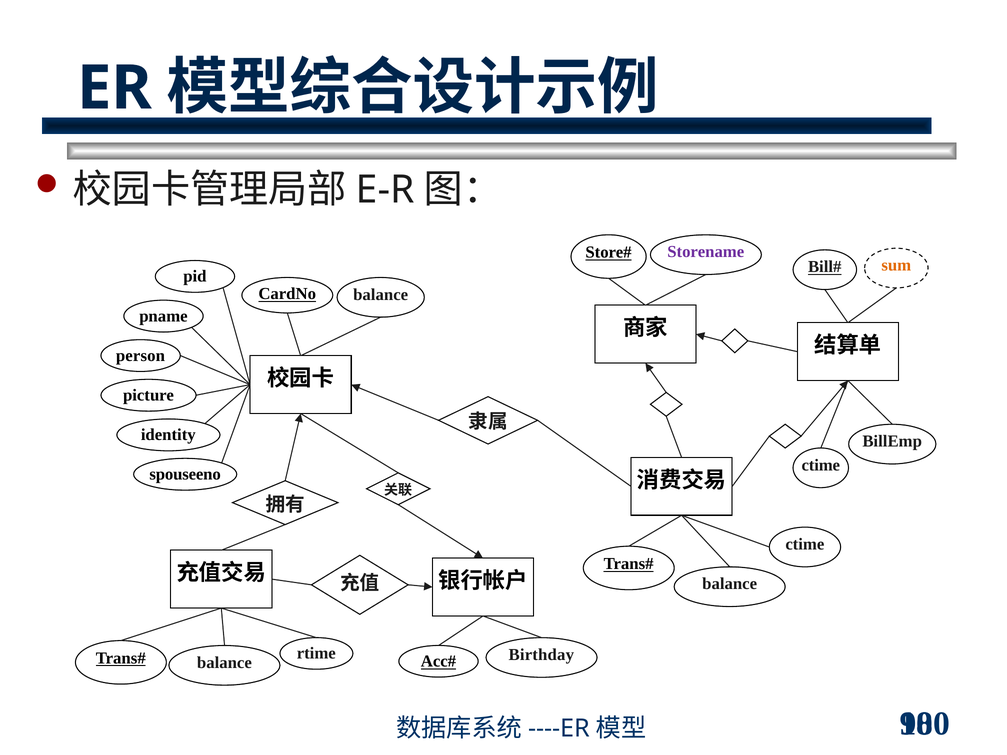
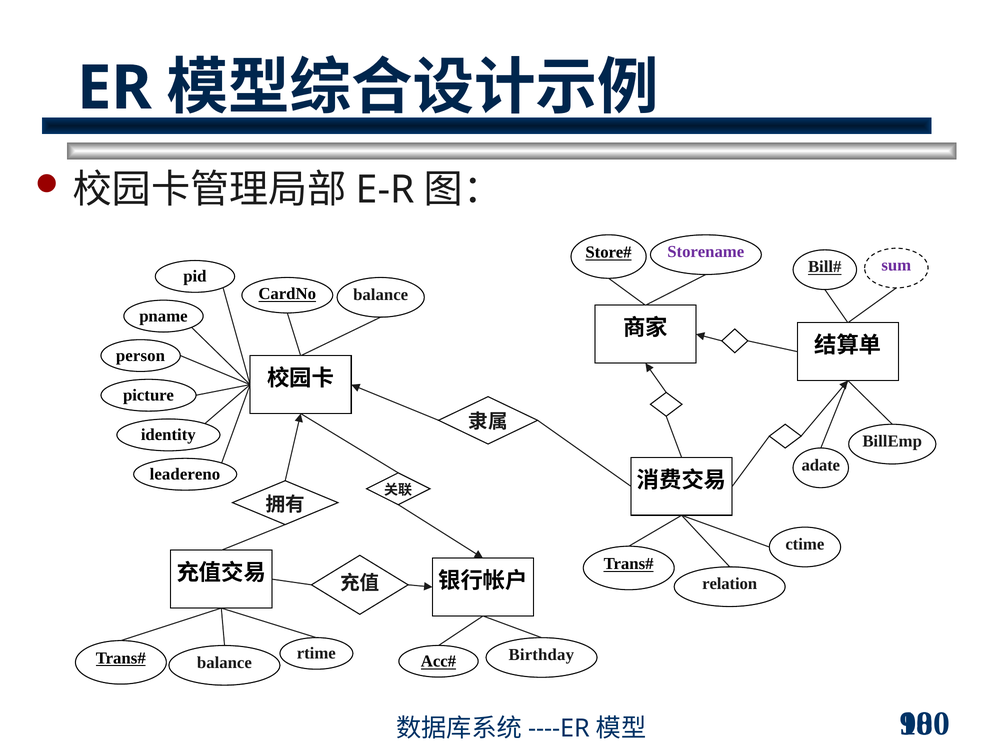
sum colour: orange -> purple (896, 265)
ctime: ctime -> adate (821, 465)
spouseeno: spouseeno -> leadereno (185, 474)
balance: balance -> relation (730, 584)
